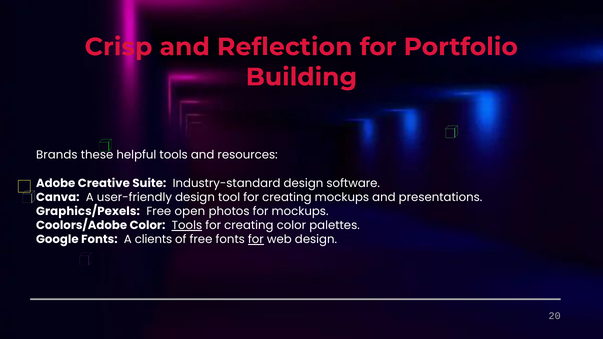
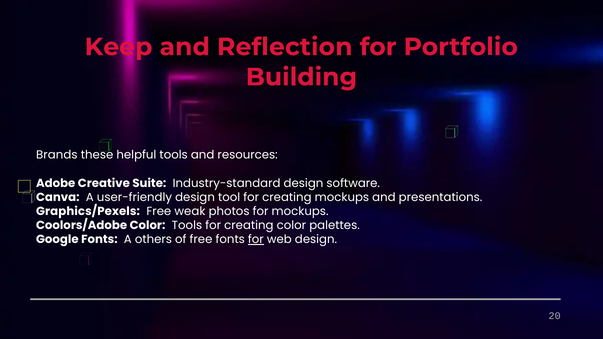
Crisp: Crisp -> Keep (119, 47)
open: open -> weak (190, 211)
Tools underline: present -> none (187, 226)
clients: clients -> others (153, 240)
